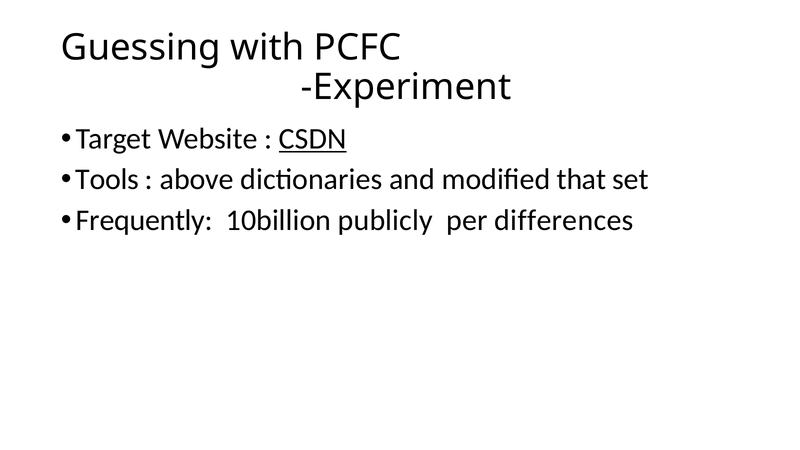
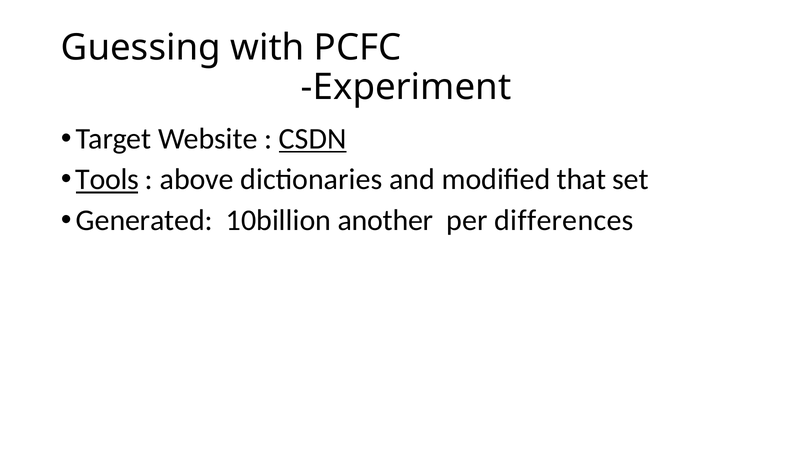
Tools underline: none -> present (107, 180)
Frequently: Frequently -> Generated (144, 220)
publicly: publicly -> another (386, 220)
